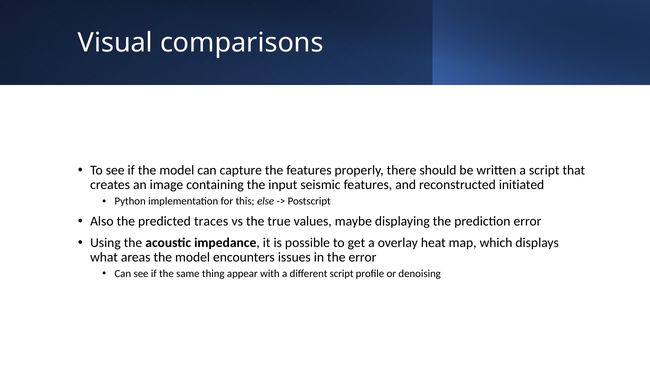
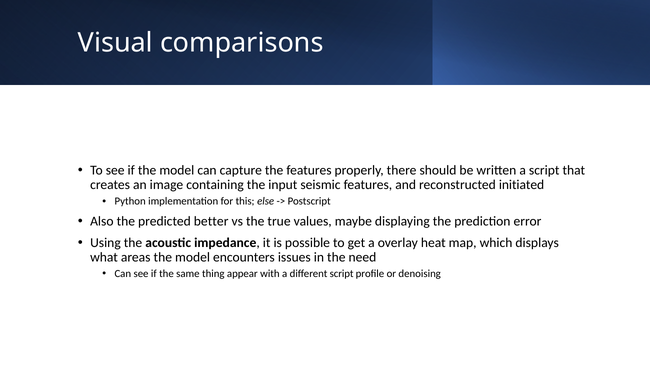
traces: traces -> better (211, 222)
the error: error -> need (362, 258)
